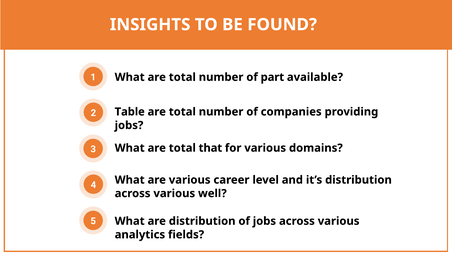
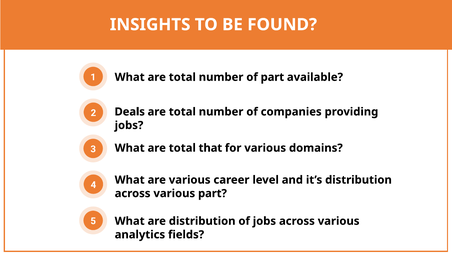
Table: Table -> Deals (130, 112)
various well: well -> part (212, 194)
